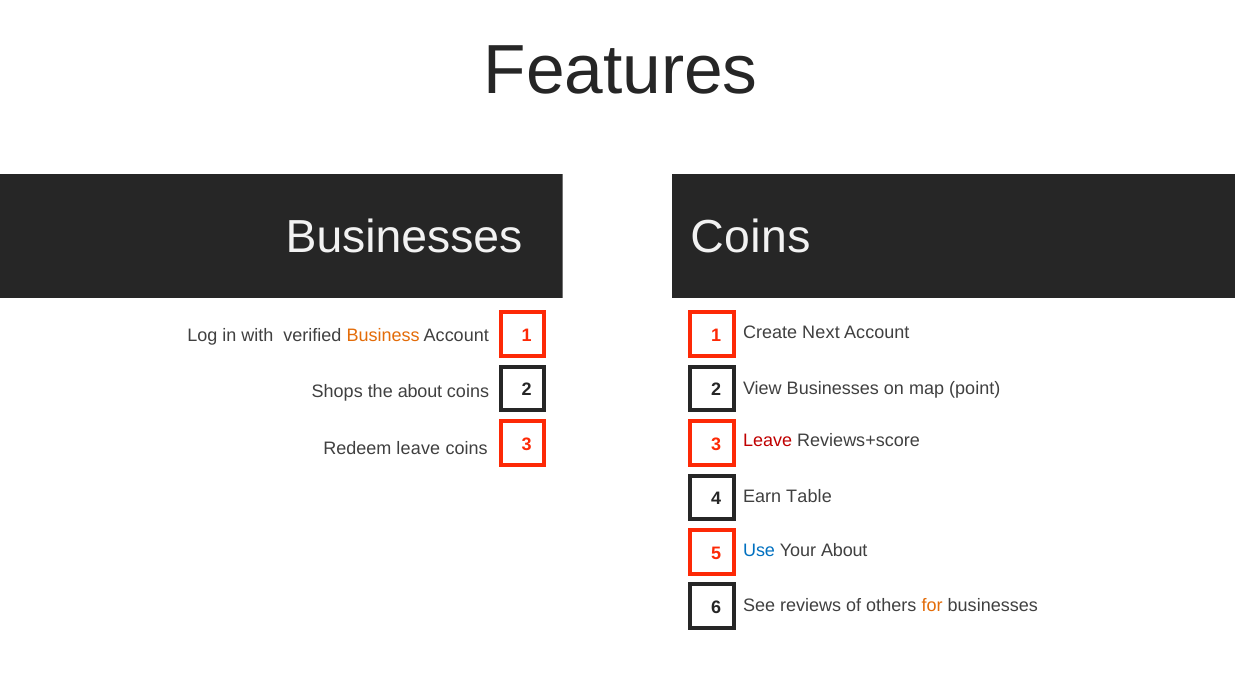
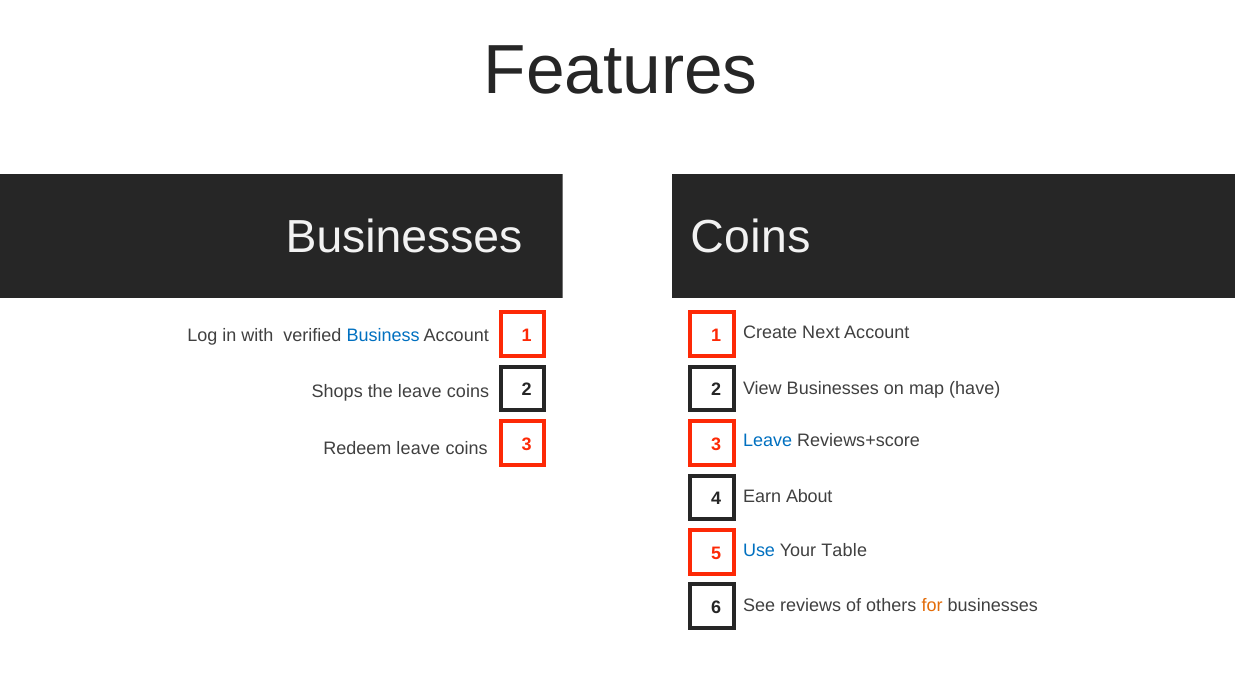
Business colour: orange -> blue (383, 335)
point: point -> have (975, 389)
the about: about -> leave (420, 391)
Leave colour: red -> blue (768, 440)
Table: Table -> About (809, 496)
Your About: About -> Table (844, 550)
